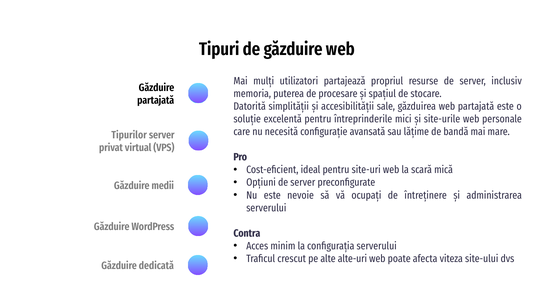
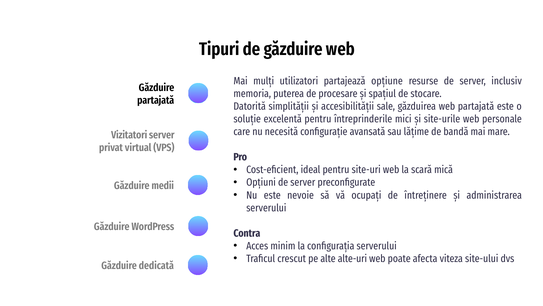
propriul: propriul -> opțiune (387, 81)
Tipurilor: Tipurilor -> Vizitatori (129, 135)
